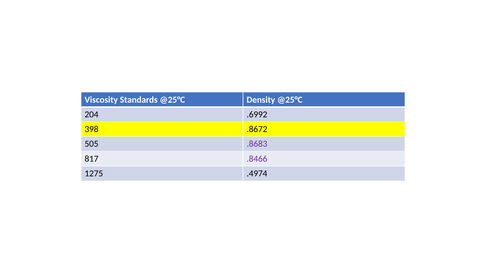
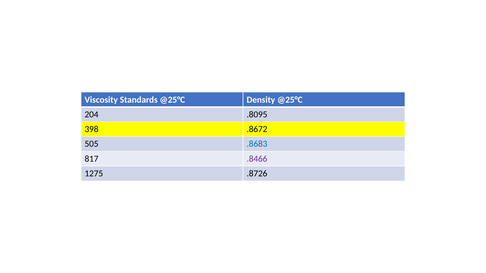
.6992: .6992 -> .8095 (257, 115)
.8683 colour: purple -> blue (257, 144)
.4974: .4974 -> .8726 (257, 174)
